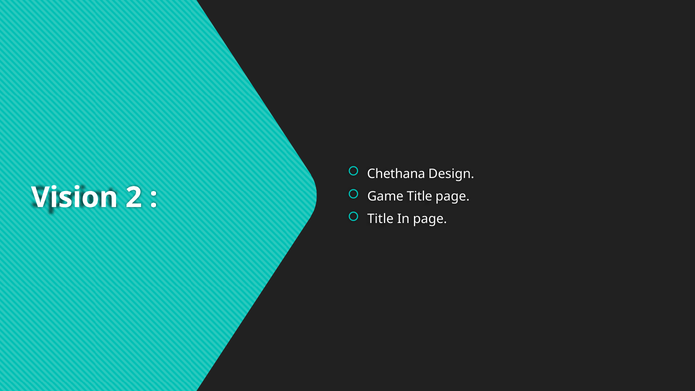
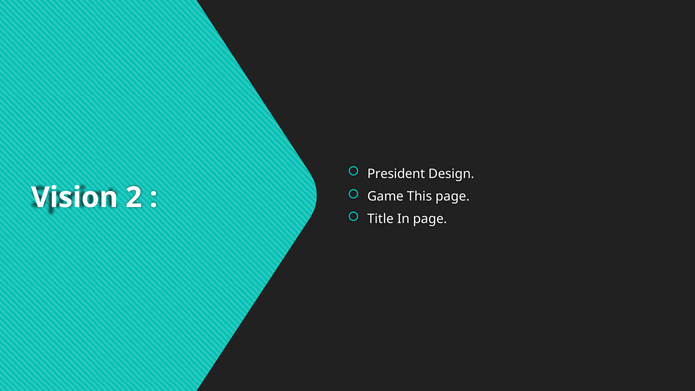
Chethana: Chethana -> President (396, 174)
Game Title: Title -> This (419, 196)
